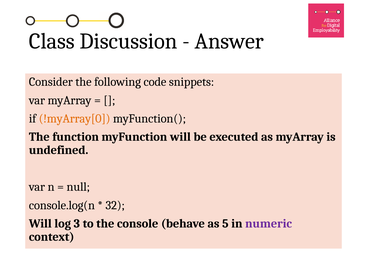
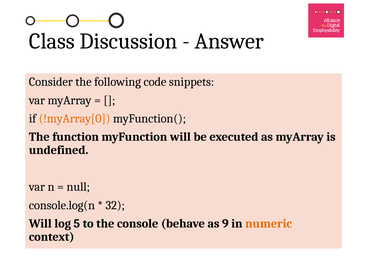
3: 3 -> 5 (77, 223)
5: 5 -> 9 (225, 223)
numeric colour: purple -> orange (269, 223)
